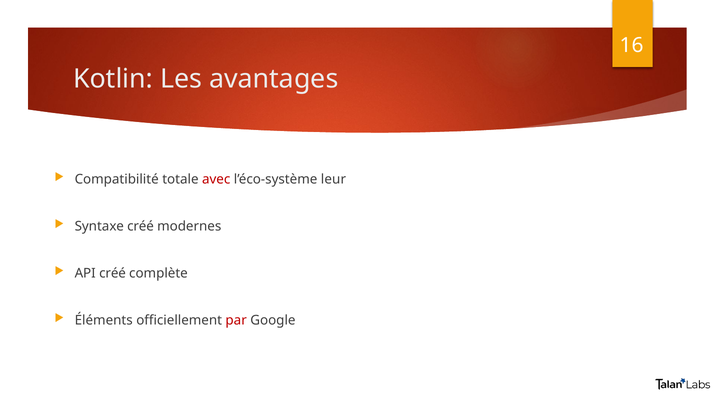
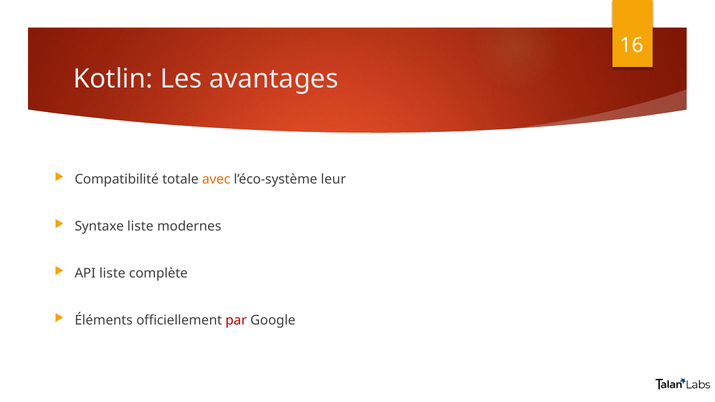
avec colour: red -> orange (216, 179)
Syntaxe créé: créé -> liste (140, 226)
API créé: créé -> liste (112, 273)
